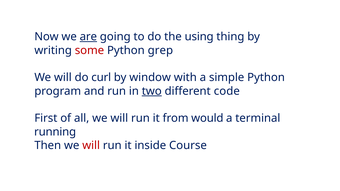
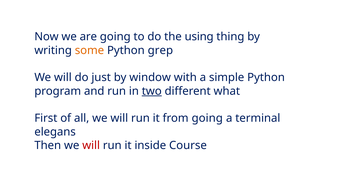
are underline: present -> none (88, 37)
some colour: red -> orange (89, 50)
curl: curl -> just (101, 78)
code: code -> what (227, 91)
from would: would -> going (207, 118)
running: running -> elegans (55, 132)
